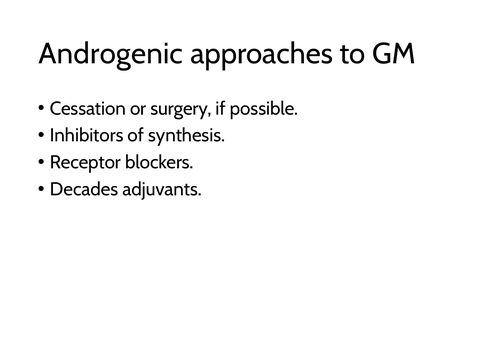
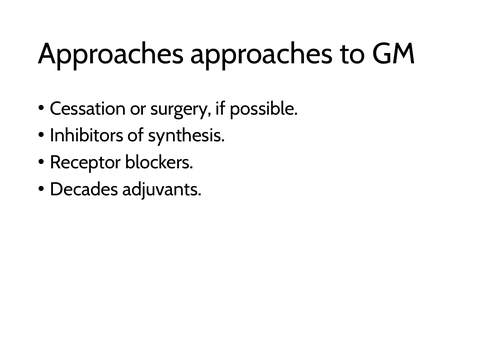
Androgenic: Androgenic -> Approaches (111, 54)
